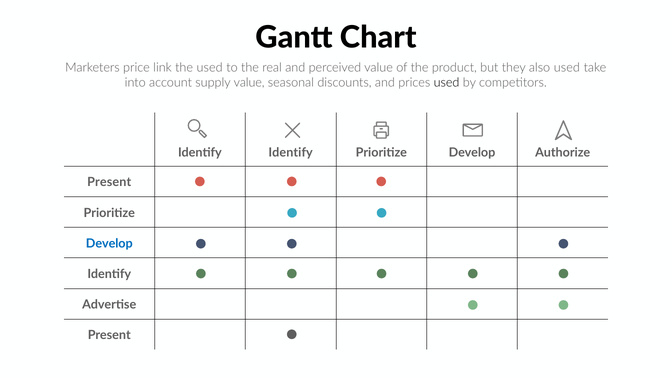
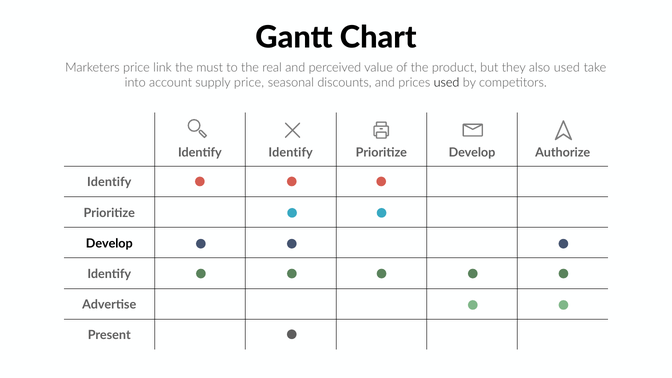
the used: used -> must (210, 68)
supply value: value -> price (249, 83)
Present: Present -> Identify (109, 182)
Develop colour: blue -> black (109, 243)
